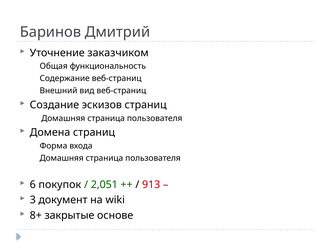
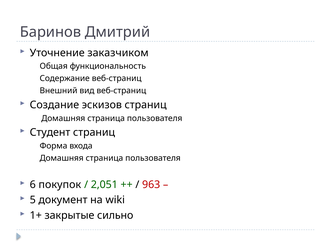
Домена: Домена -> Студент (50, 133)
913: 913 -> 963 (151, 185)
3: 3 -> 5 (33, 200)
8+: 8+ -> 1+ (36, 216)
основе: основе -> сильно (115, 216)
